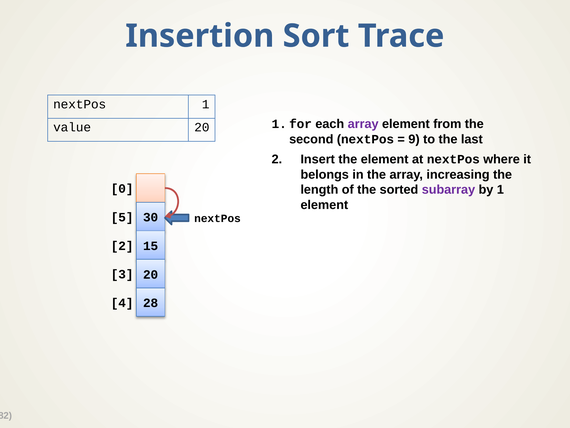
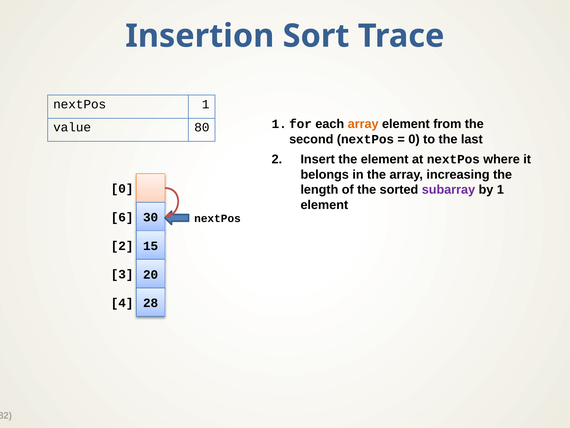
array colour: purple -> orange (363, 124)
value 20: 20 -> 80 (202, 127)
9: 9 -> 0 (414, 139)
5: 5 -> 6 (122, 217)
